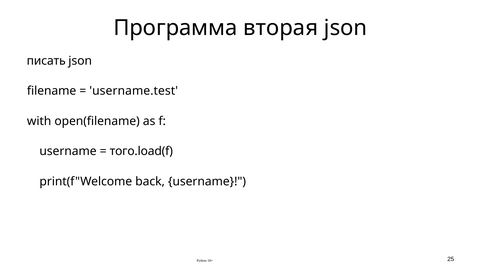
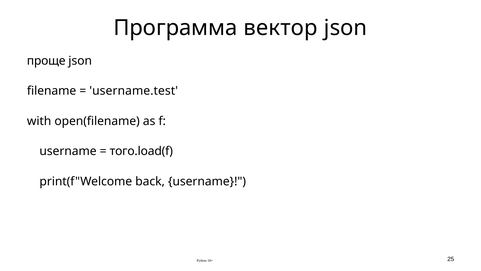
вторая: вторая -> вектор (281, 28)
писать: писать -> проще (46, 61)
